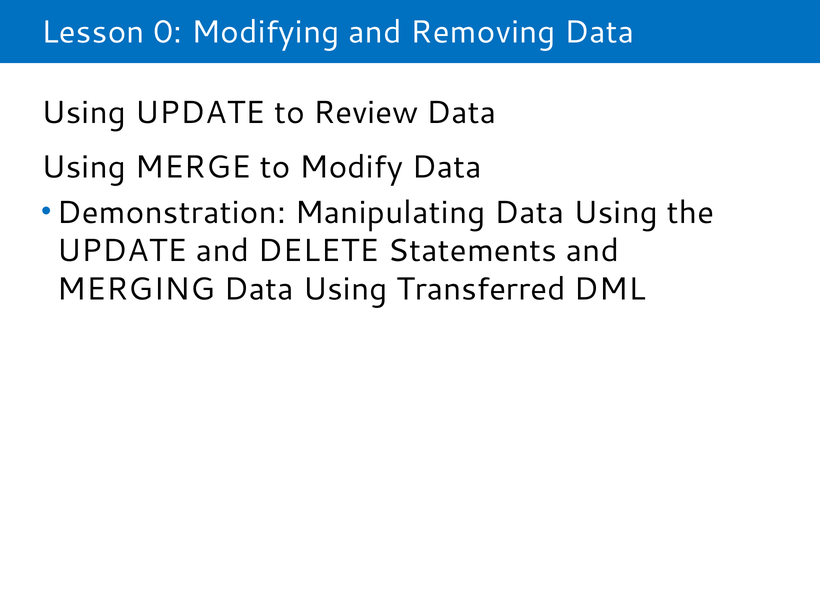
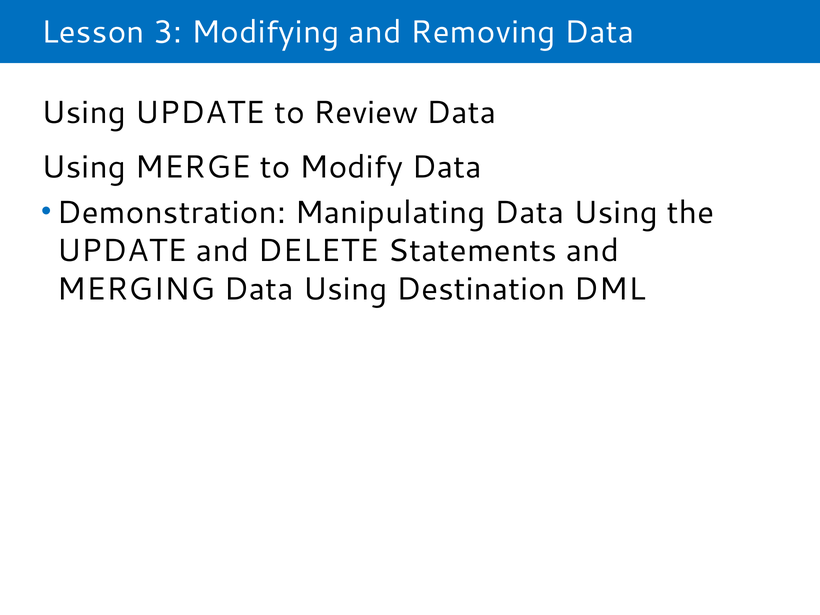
0: 0 -> 3 (168, 32)
Transferred: Transferred -> Destination (481, 289)
